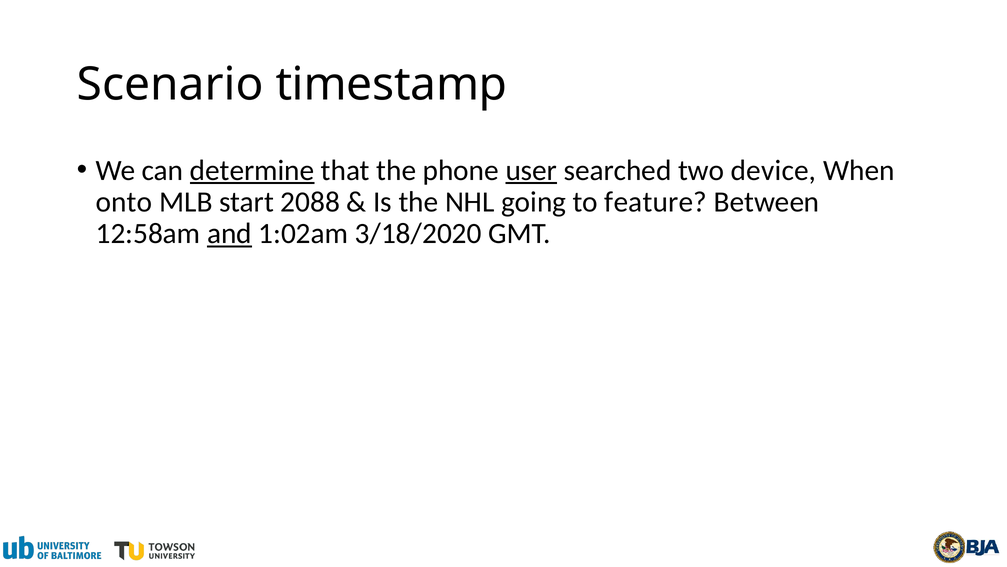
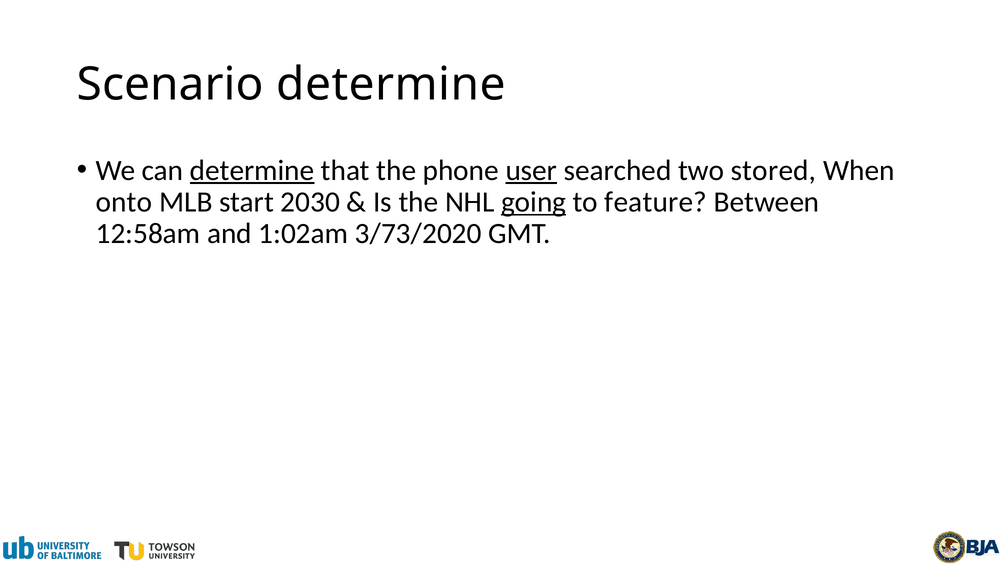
Scenario timestamp: timestamp -> determine (391, 85)
device: device -> stored (773, 170)
2088: 2088 -> 2030 (310, 202)
going underline: none -> present (534, 202)
and underline: present -> none (229, 234)
3/18/2020: 3/18/2020 -> 3/73/2020 (418, 234)
